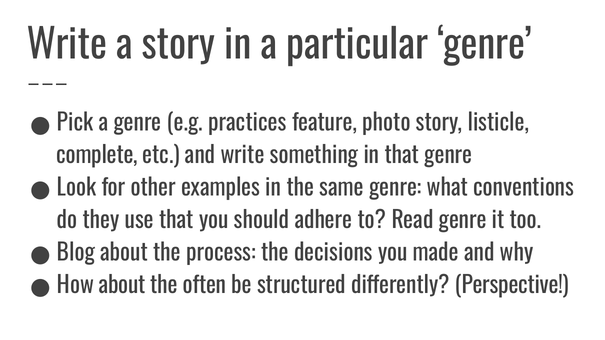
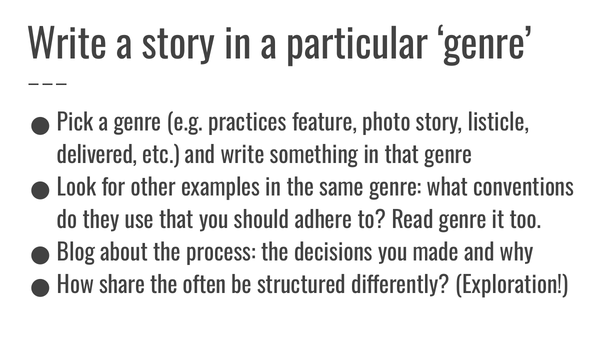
complete: complete -> delivered (97, 156)
How about: about -> share (122, 286)
Perspective: Perspective -> Exploration (512, 286)
